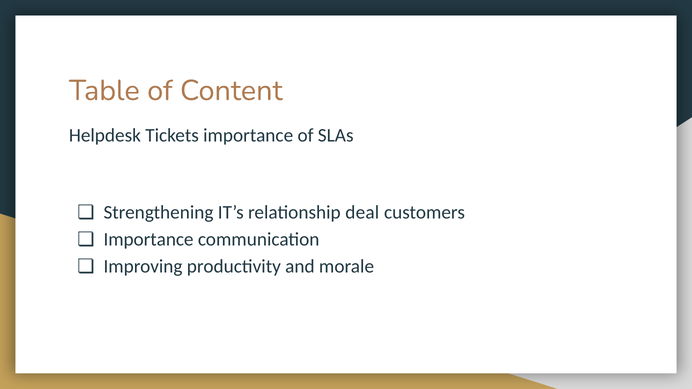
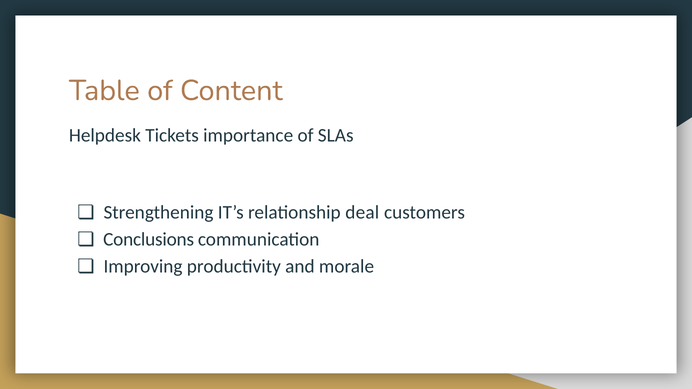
Importance: Importance -> Conclusions (149, 240)
